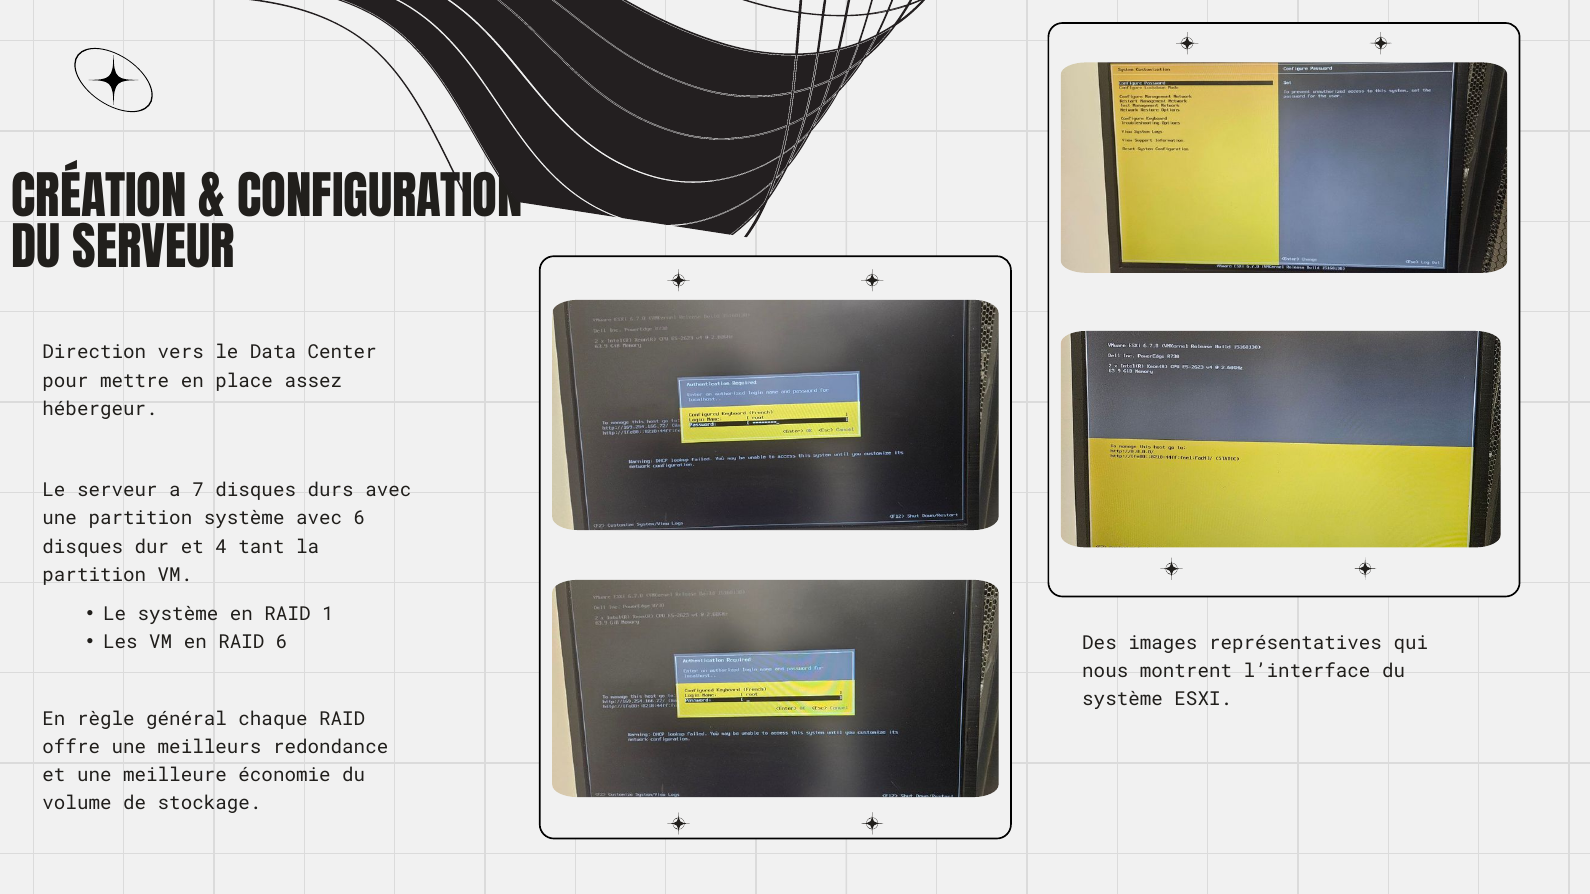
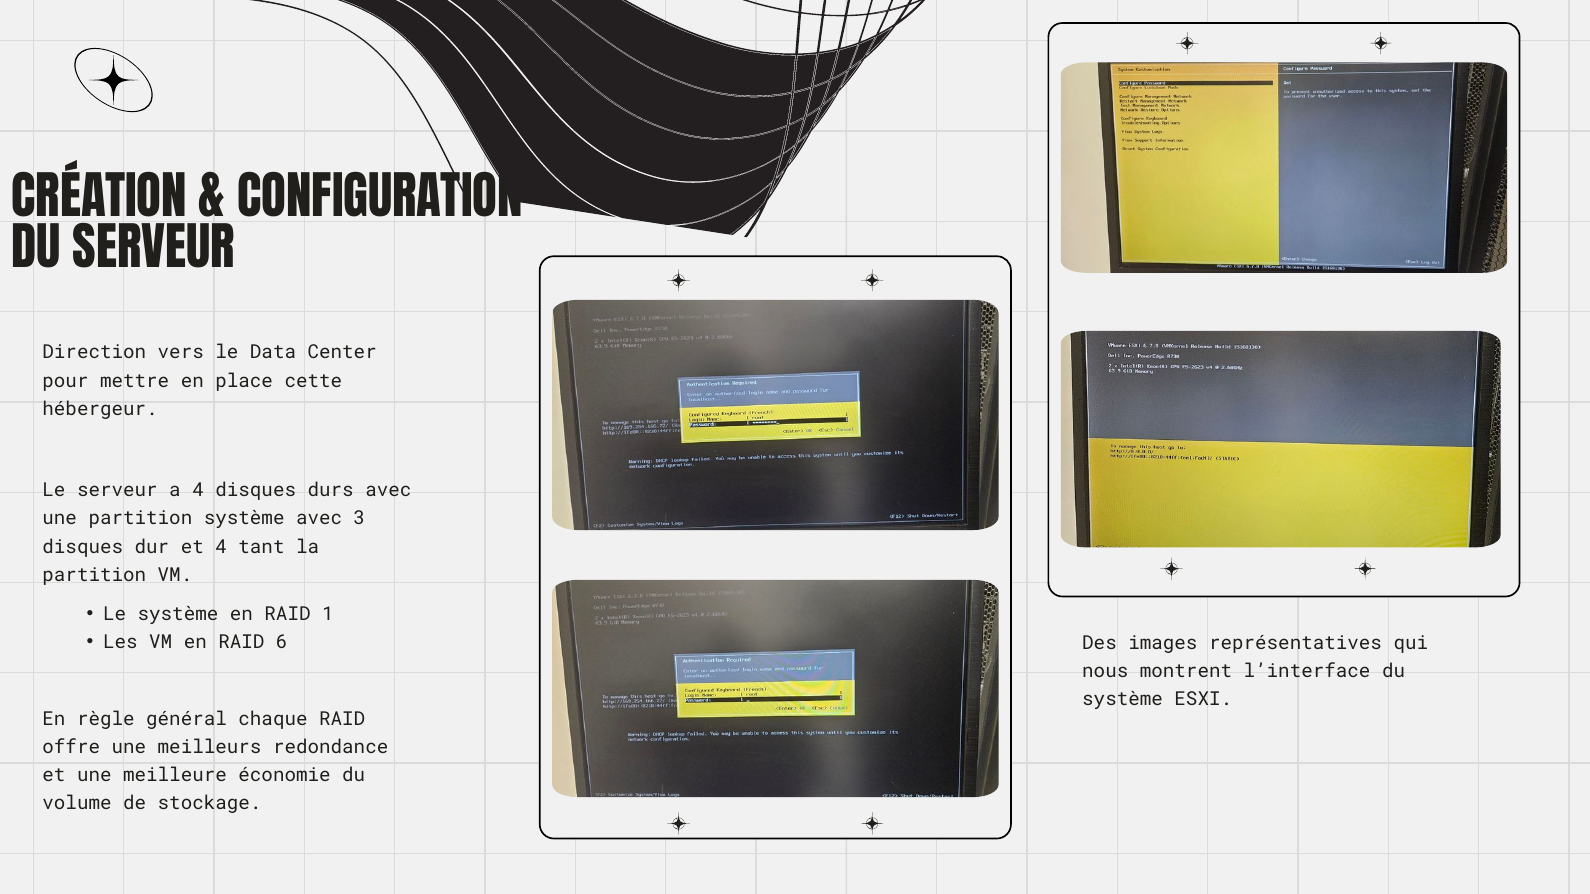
assez: assez -> cette (313, 381)
a 7: 7 -> 4 (198, 490)
avec 6: 6 -> 3 (360, 519)
